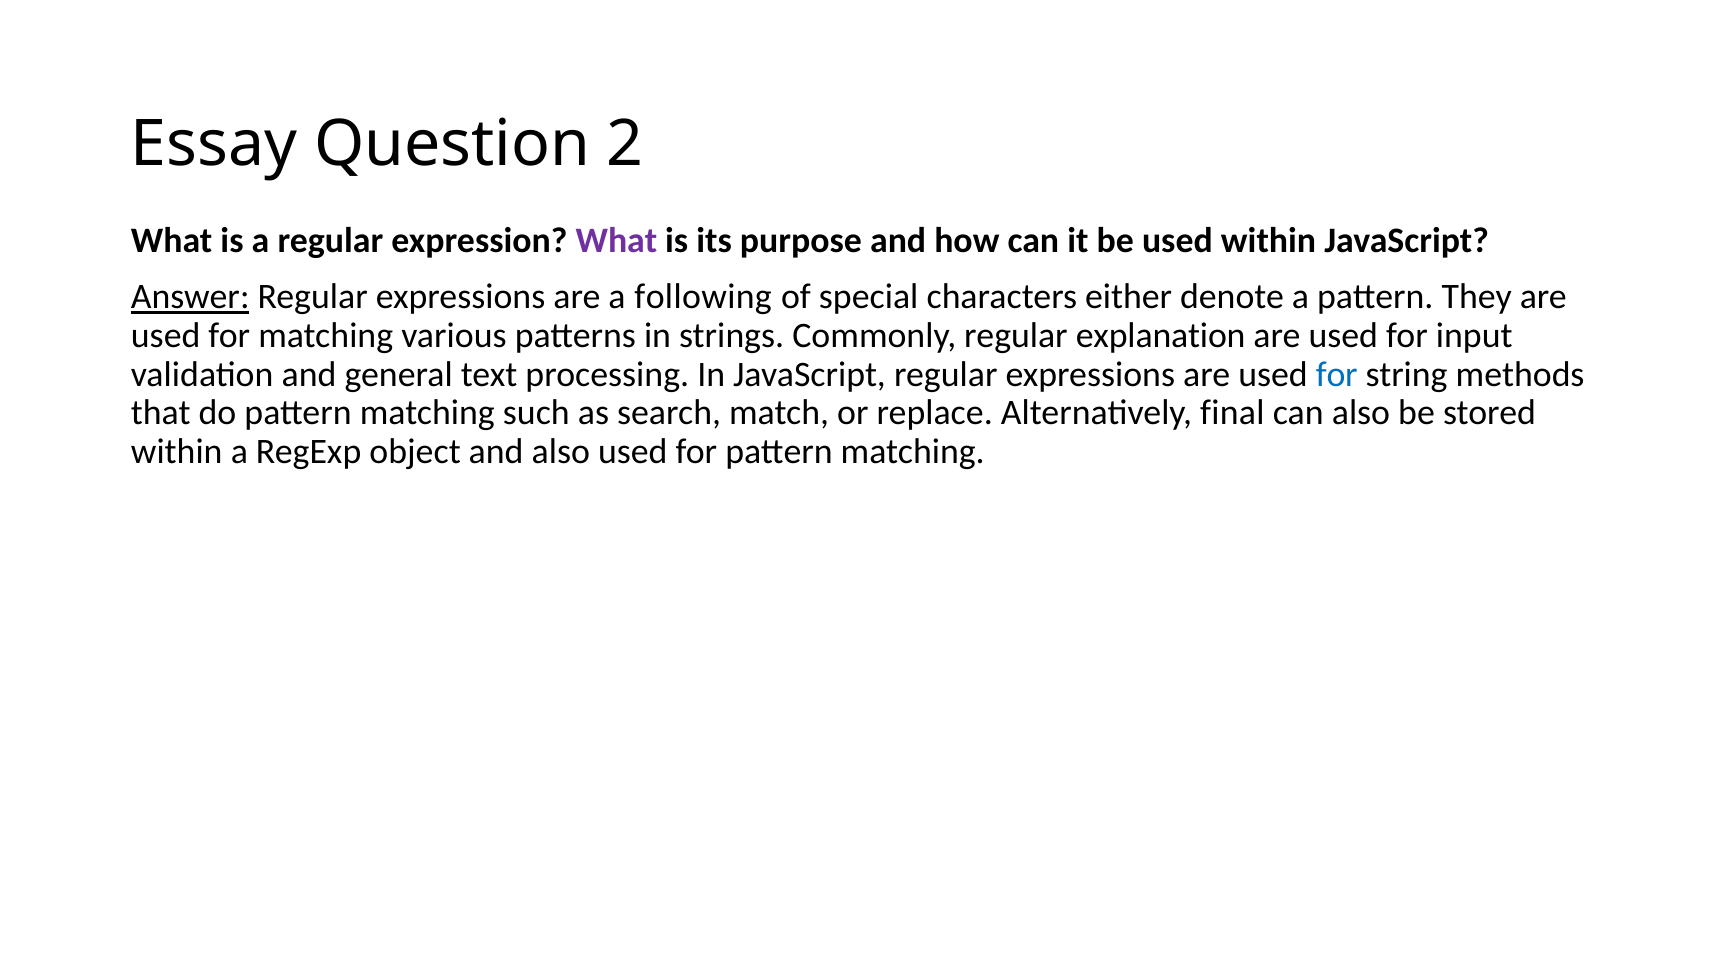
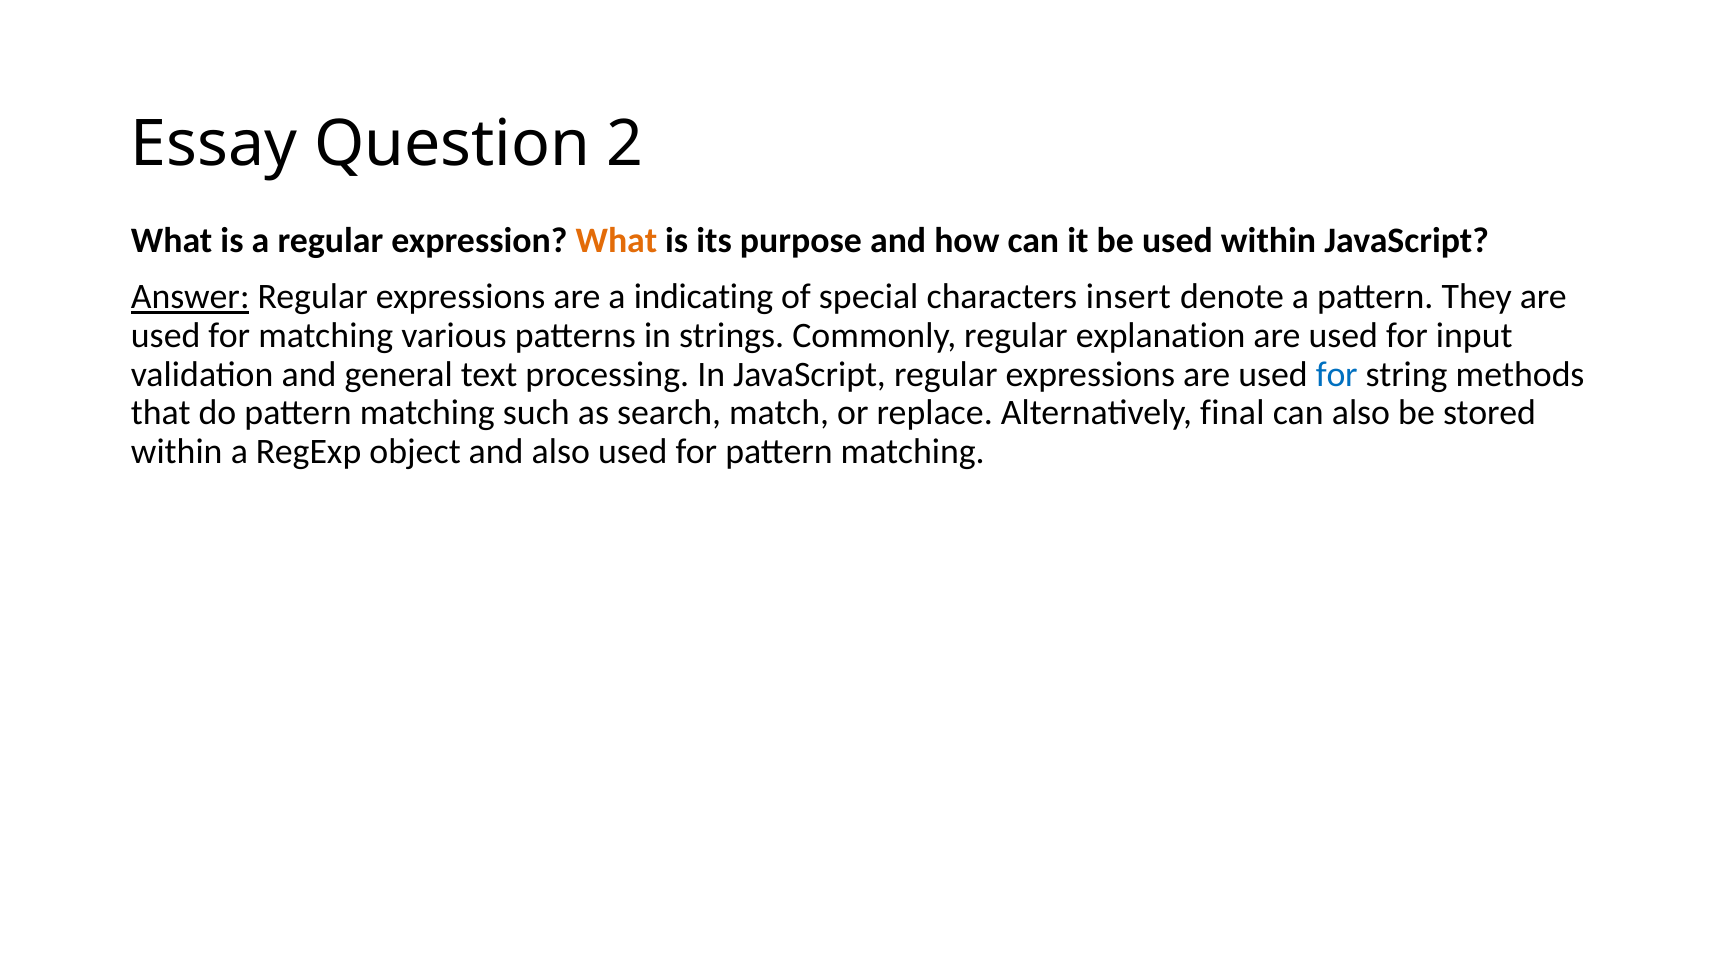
What colour: purple -> orange (616, 241)
following: following -> indicating (703, 297)
either: either -> insert (1128, 297)
